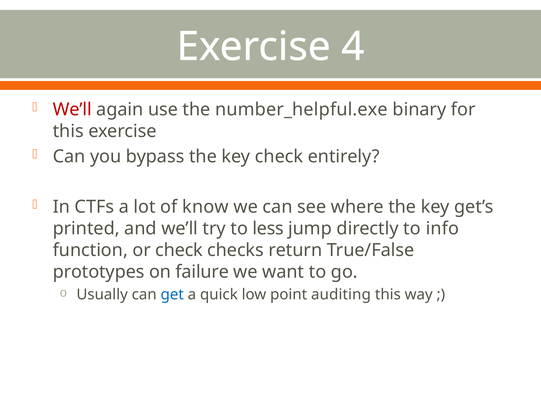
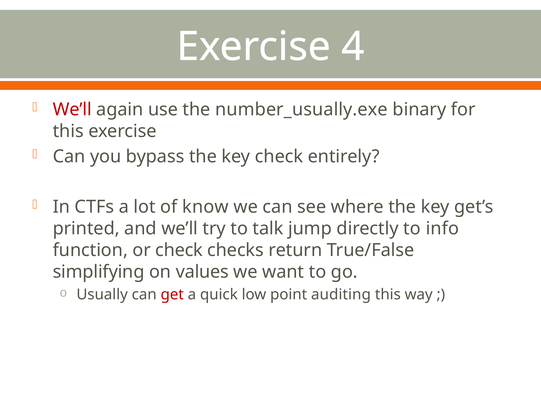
number_helpful.exe: number_helpful.exe -> number_usually.exe (301, 109)
less: less -> talk (268, 228)
prototypes: prototypes -> simplifying (99, 272)
failure: failure -> values (202, 272)
get colour: blue -> red (172, 294)
